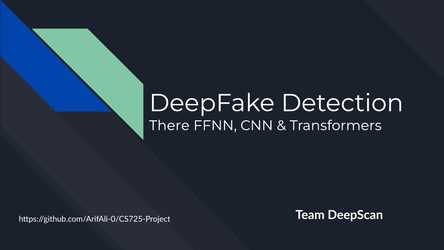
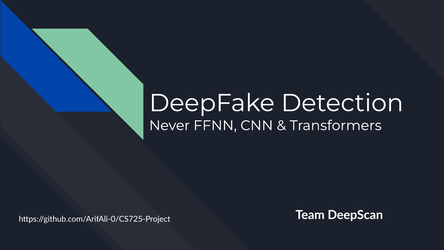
There: There -> Never (170, 125)
